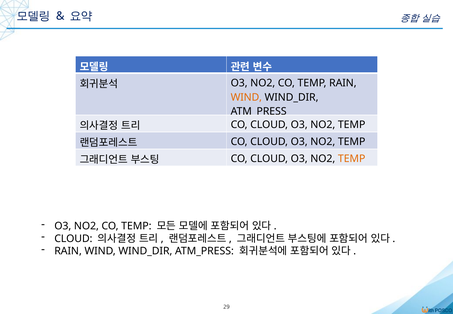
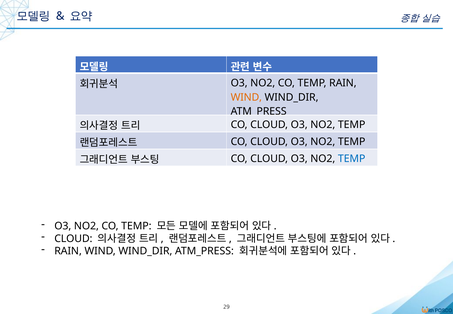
TEMP colour: orange -> blue (352, 159)
